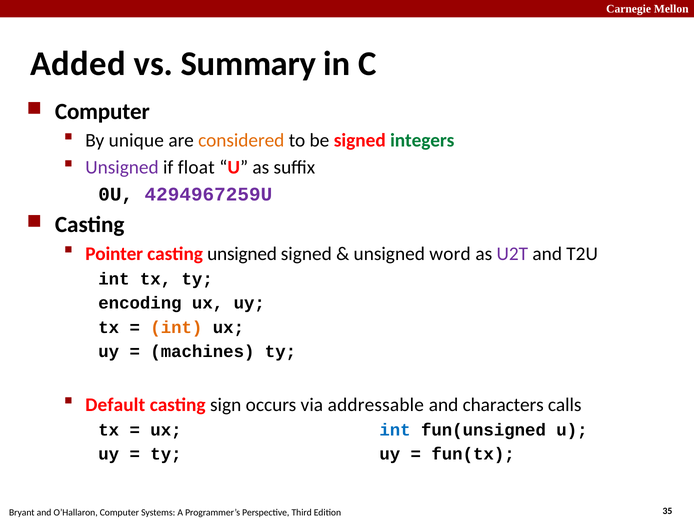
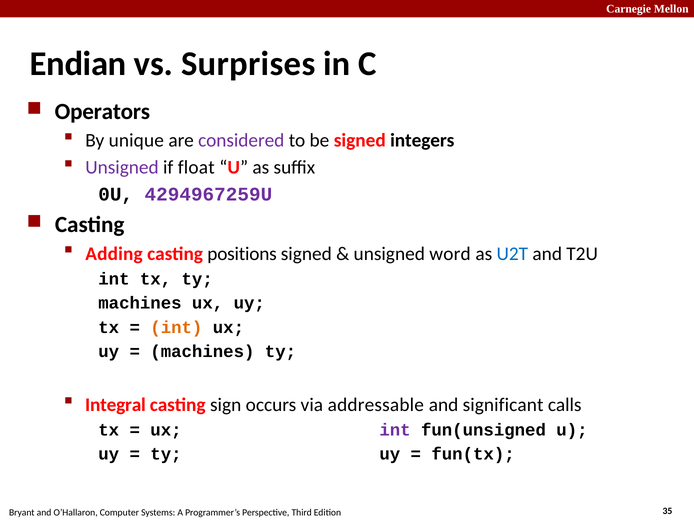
Added: Added -> Endian (78, 64)
Summary: Summary -> Surprises (248, 64)
Computer: Computer -> Operators (102, 112)
considered colour: orange -> purple (241, 141)
integers colour: green -> black (422, 141)
Pointer: Pointer -> Adding (114, 254)
casting unsigned: unsigned -> positions (242, 254)
U2T colour: purple -> blue (512, 254)
encoding: encoding -> machines (140, 304)
Default: Default -> Integral (115, 405)
characters: characters -> significant (503, 405)
int colour: blue -> purple (395, 430)
